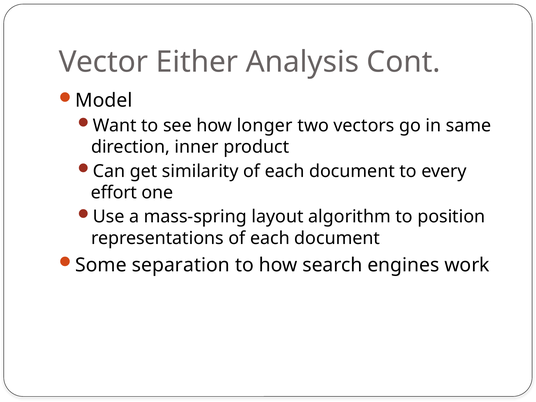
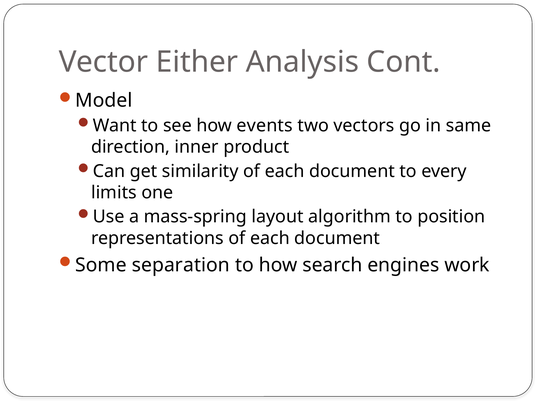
longer: longer -> events (265, 125)
effort: effort -> limits (114, 193)
